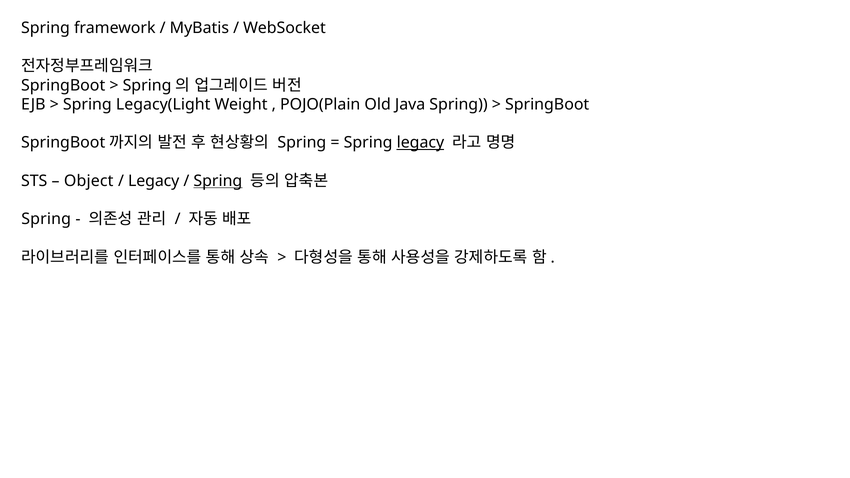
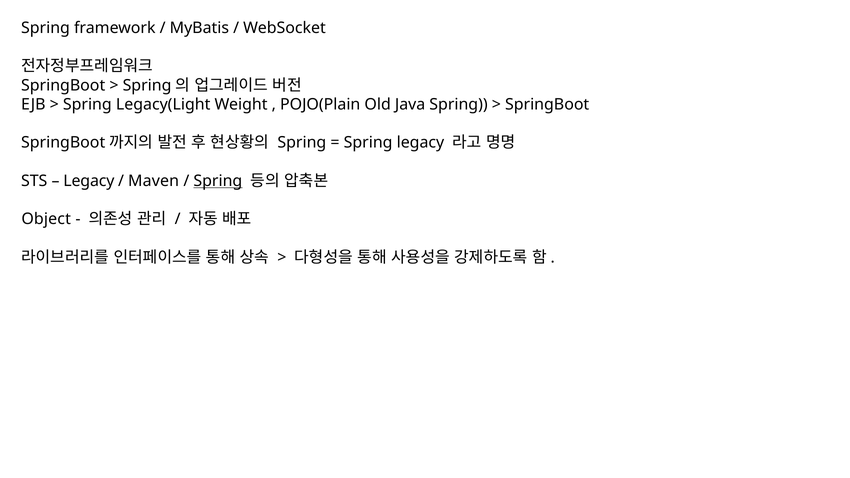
legacy underline: present -> none (420, 143)
Object: Object -> Legacy (89, 181)
Legacy: Legacy -> Maven (154, 181)
Spring: Spring -> Object (46, 219)
